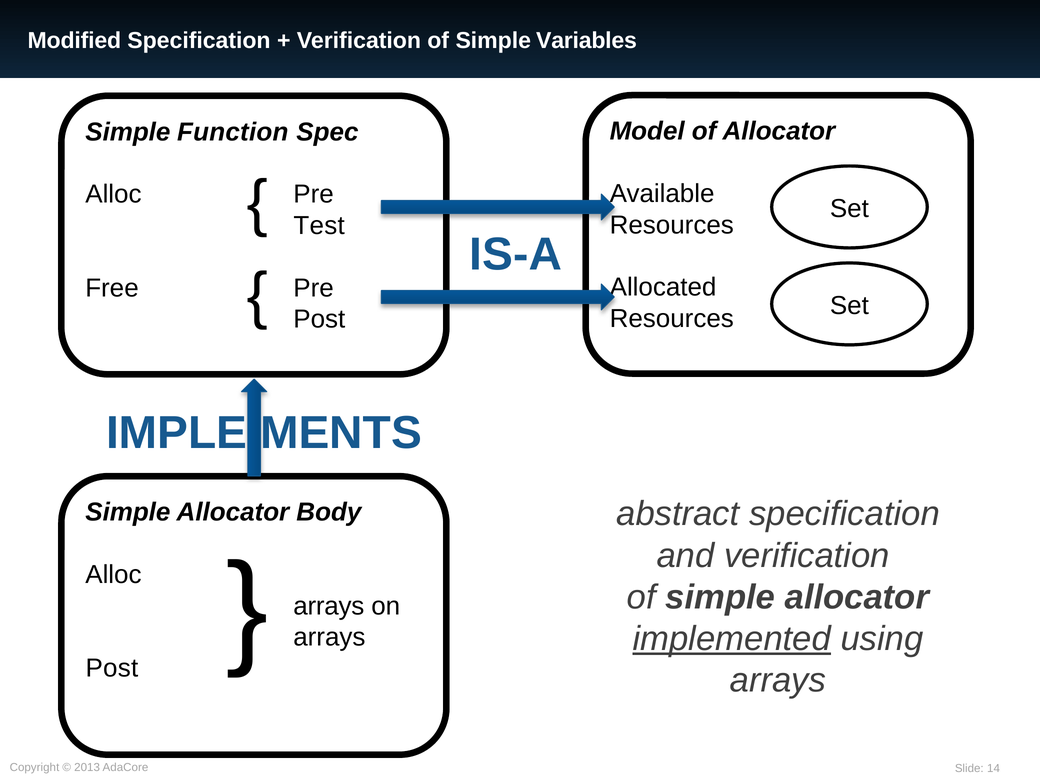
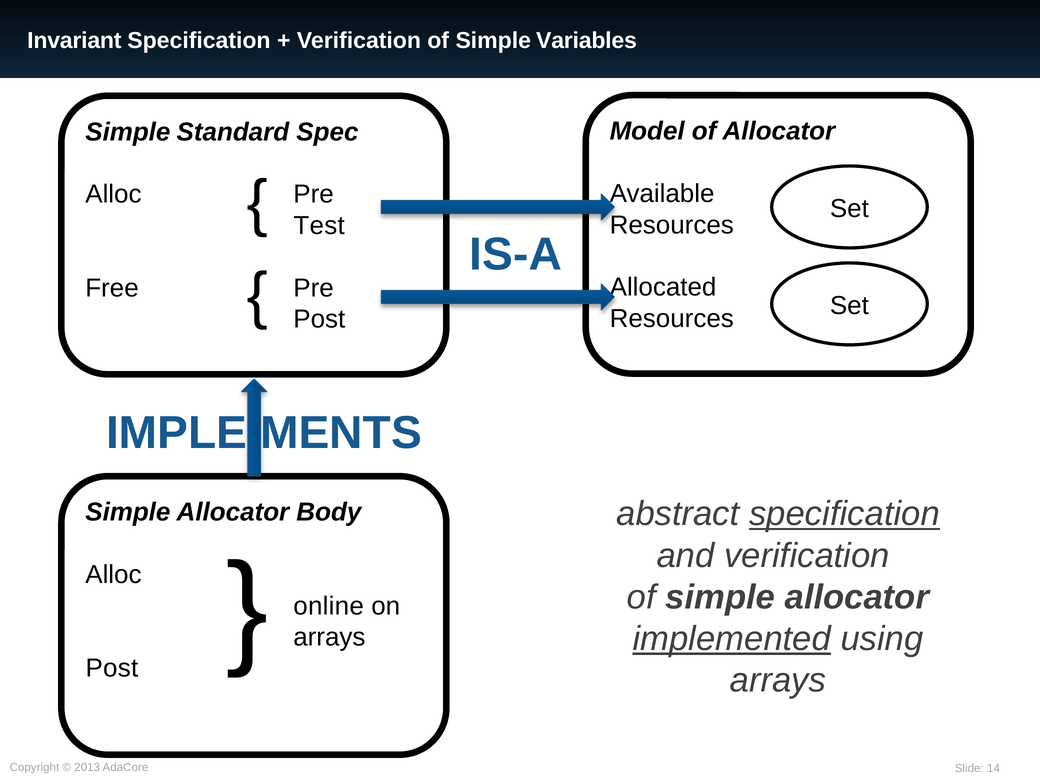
Modified: Modified -> Invariant (74, 41)
Function: Function -> Standard (233, 132)
specification underline: none -> present (844, 514)
arrays: arrays -> online (329, 606)
